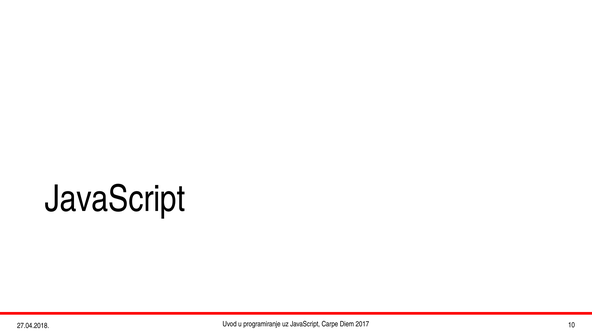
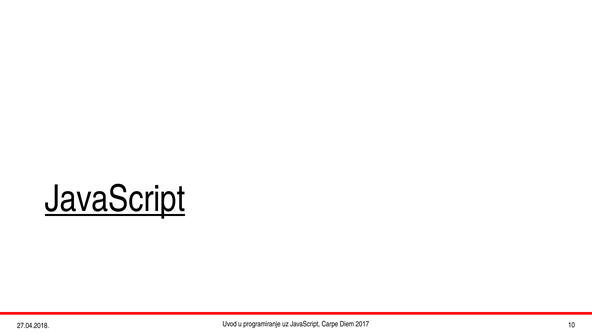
JavaScript underline: none -> present (115, 199)
